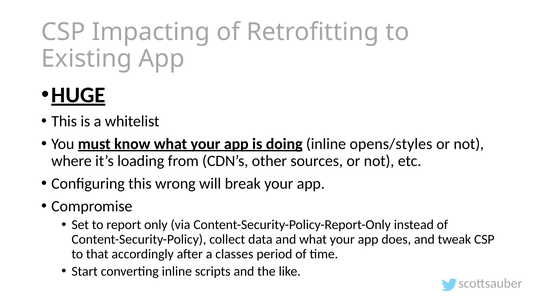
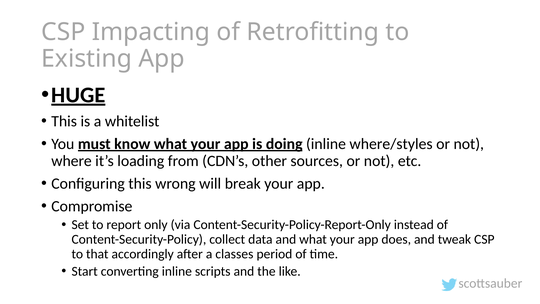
opens/styles: opens/styles -> where/styles (391, 144)
